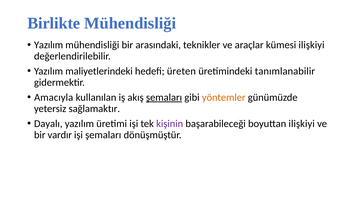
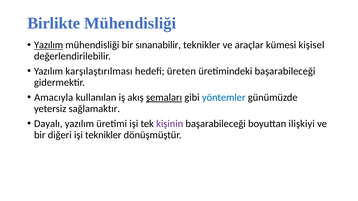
Yazılım underline: none -> present (49, 45)
arasındaki: arasındaki -> sınanabilir (158, 45)
kümesi ilişkiyi: ilişkiyi -> kişisel (311, 45)
maliyetlerindeki: maliyetlerindeki -> karşılaştırılması (99, 71)
üretimindeki tanımlanabilir: tanımlanabilir -> başarabileceği (285, 71)
yöntemler colour: orange -> blue (224, 98)
vardır: vardır -> diğeri (60, 135)
işi şemaları: şemaları -> teknikler (103, 135)
